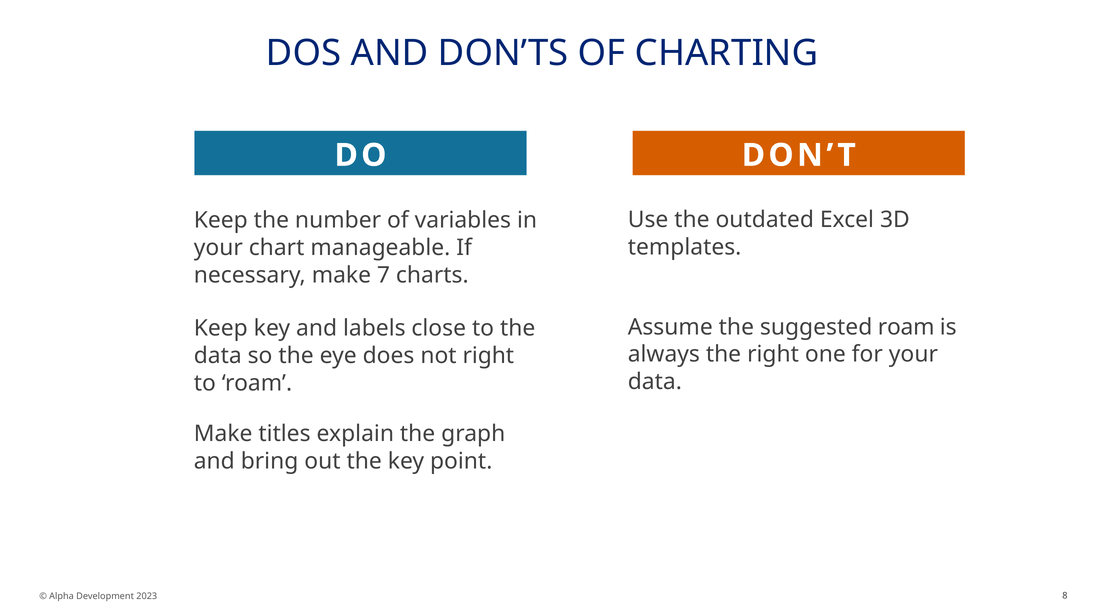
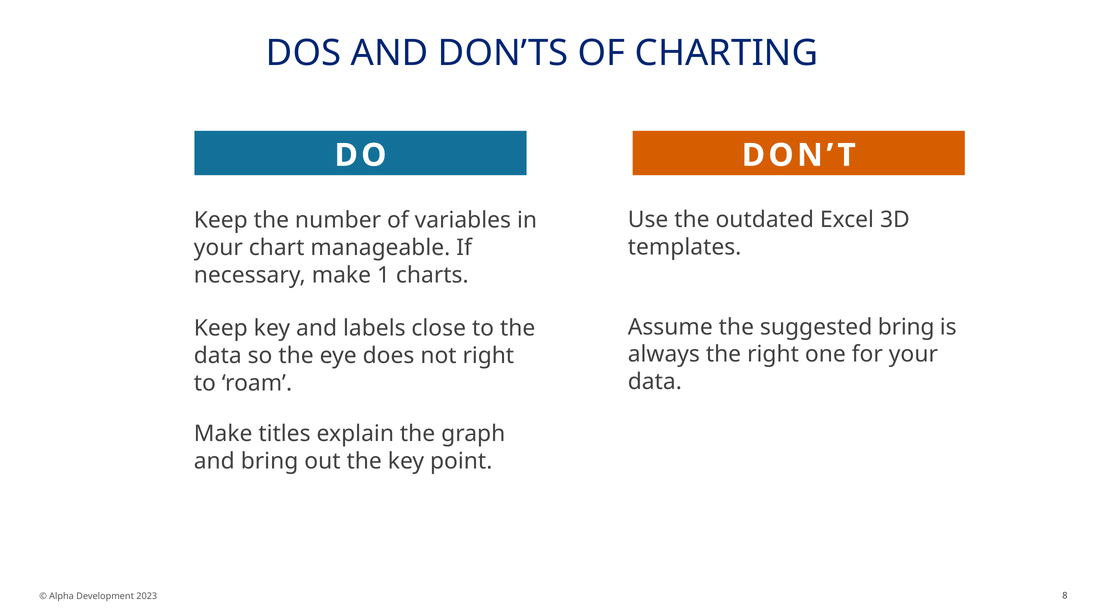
7: 7 -> 1 (384, 275)
suggested roam: roam -> bring (906, 327)
